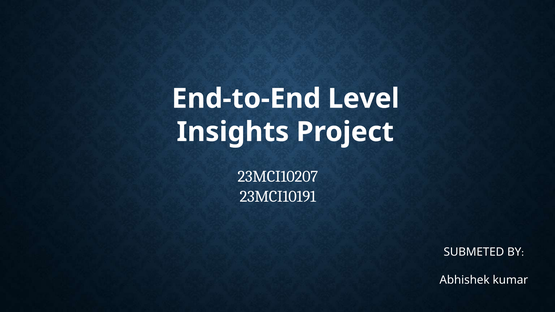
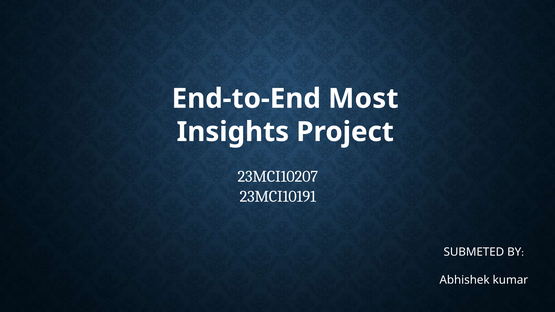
Level: Level -> Most (363, 99)
